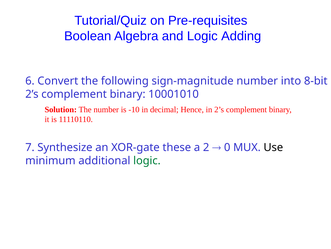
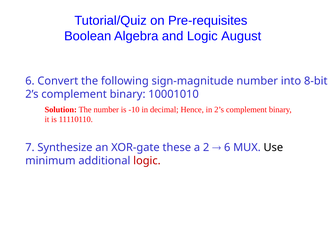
Adding: Adding -> August (241, 36)
0: 0 -> 6 (227, 147)
logic colour: green -> red (147, 160)
